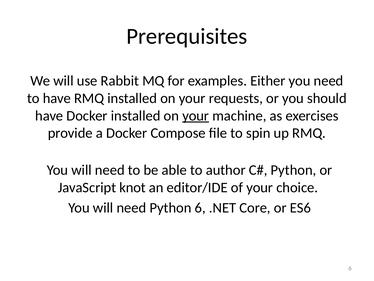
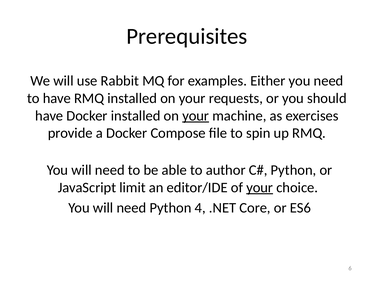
knot: knot -> limit (133, 187)
your underline: none -> present (260, 187)
Python 6: 6 -> 4 (200, 208)
